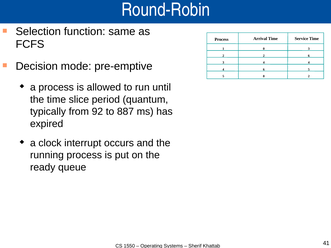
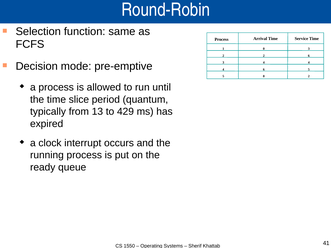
92: 92 -> 13 (97, 112)
887: 887 -> 429 (125, 112)
